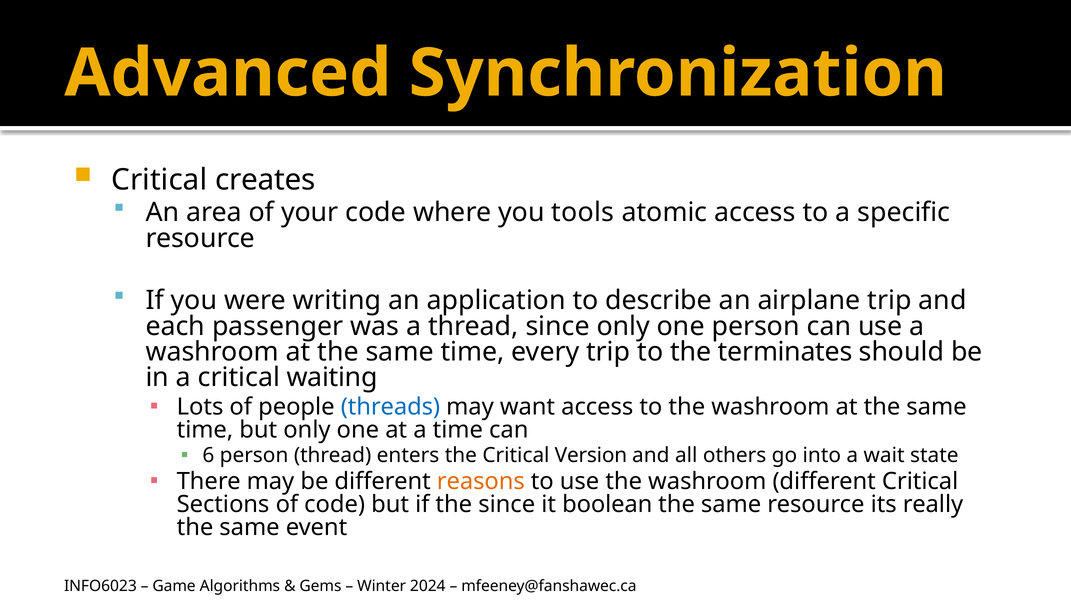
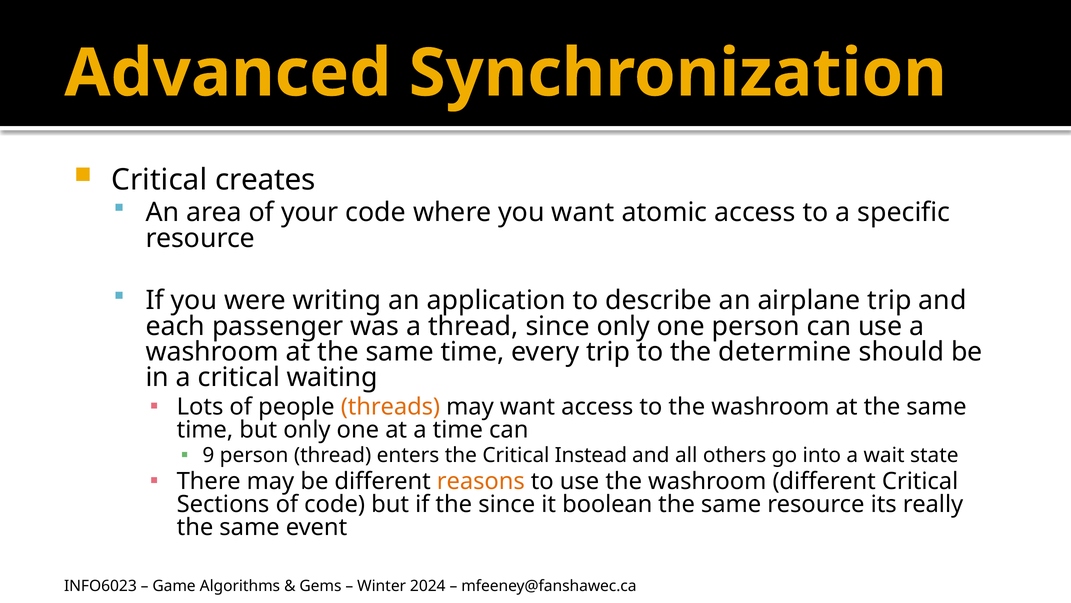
you tools: tools -> want (583, 212)
terminates: terminates -> determine (785, 352)
threads colour: blue -> orange (390, 406)
6: 6 -> 9 (208, 455)
Version: Version -> Instead (591, 455)
